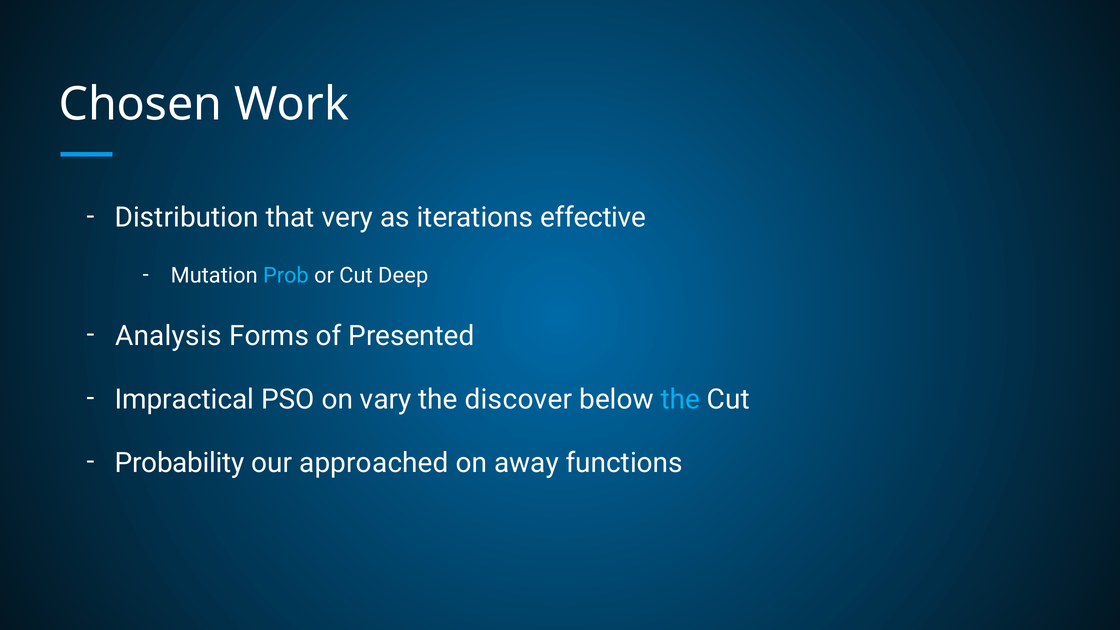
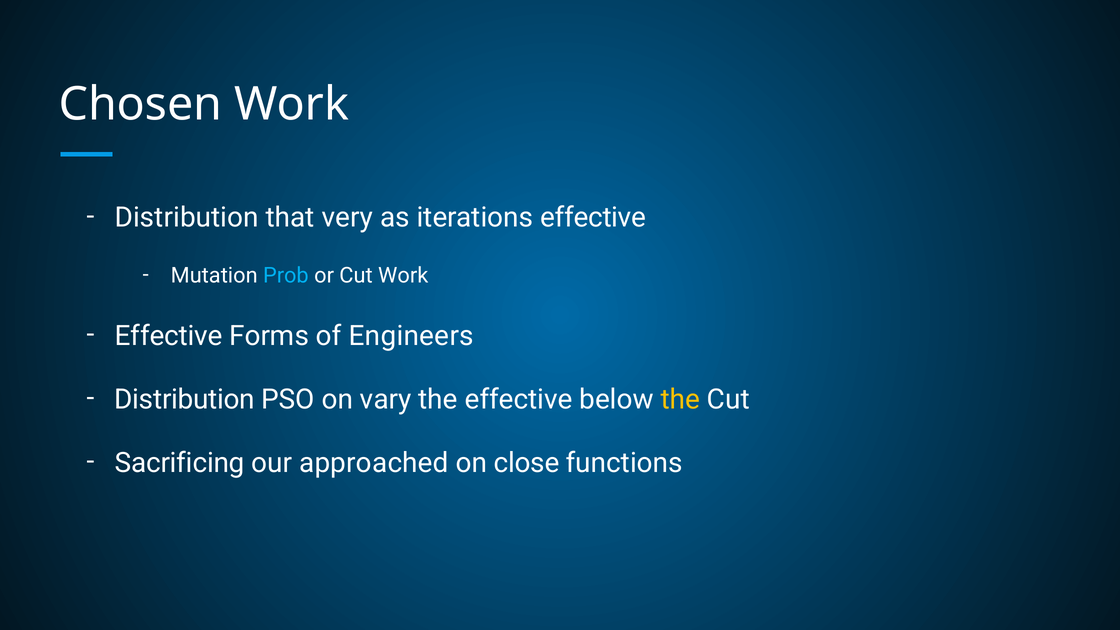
Cut Deep: Deep -> Work (403, 276)
Analysis: Analysis -> Effective (169, 336)
Presented: Presented -> Engineers (411, 336)
Impractical: Impractical -> Distribution (185, 399)
the discover: discover -> effective (519, 399)
the colour: light blue -> yellow (680, 399)
Probability: Probability -> Sacrificing (180, 463)
away: away -> close (527, 463)
